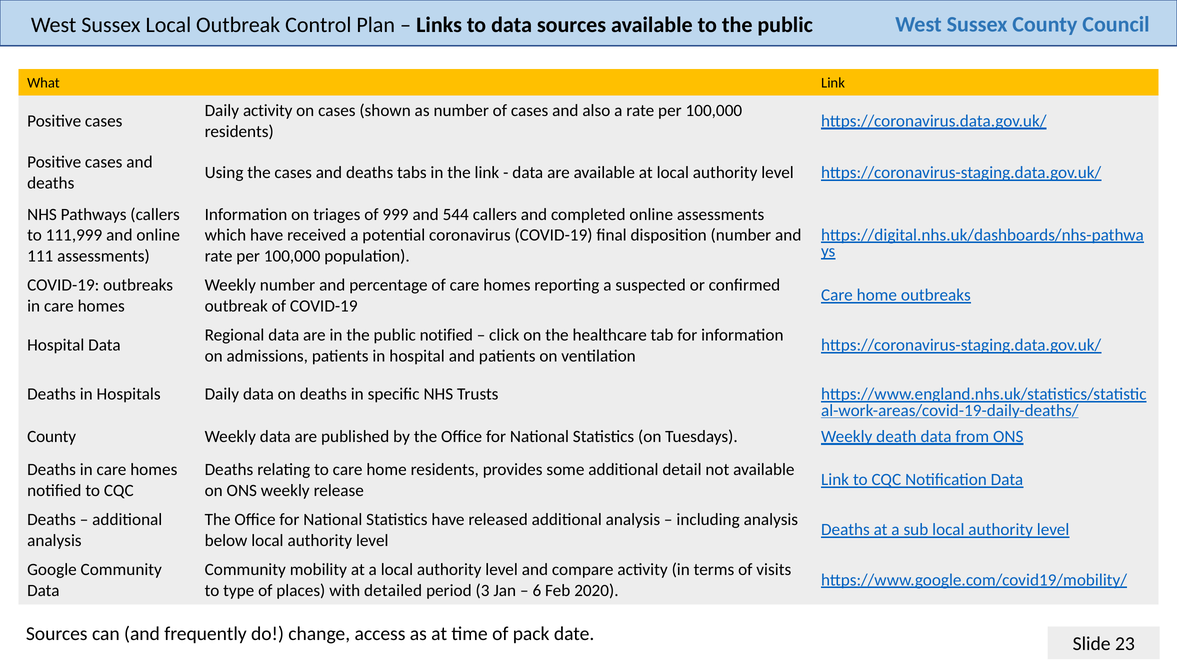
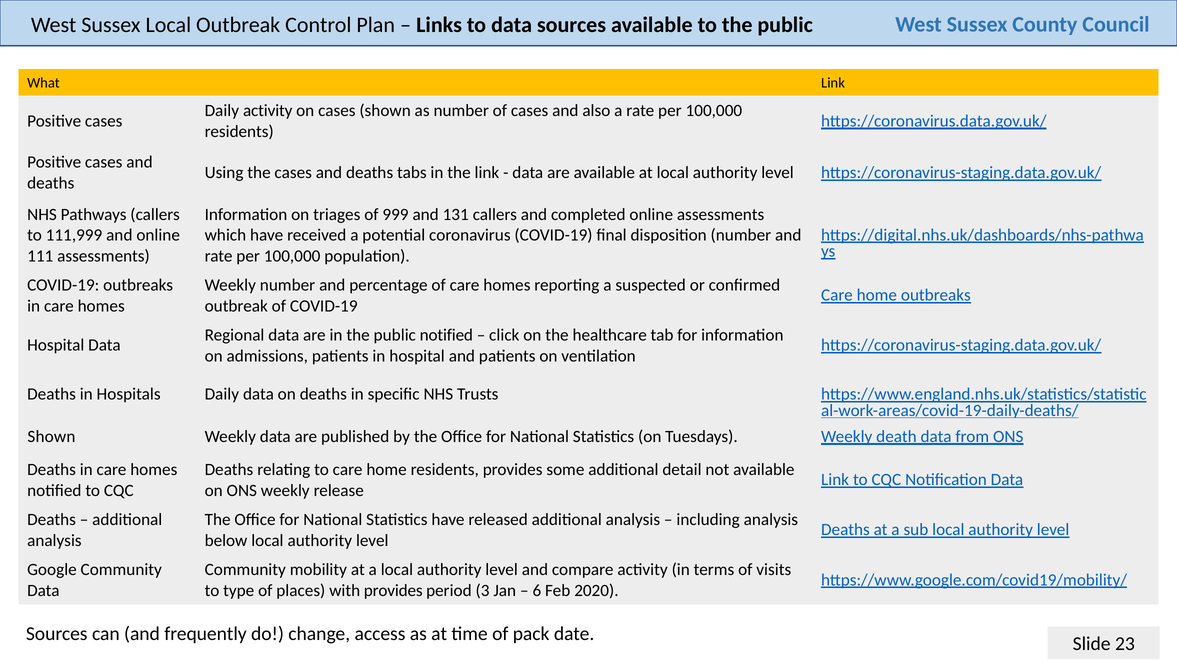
544: 544 -> 131 (456, 214)
County: County -> Shown (51, 436)
with detailed: detailed -> provides (393, 591)
